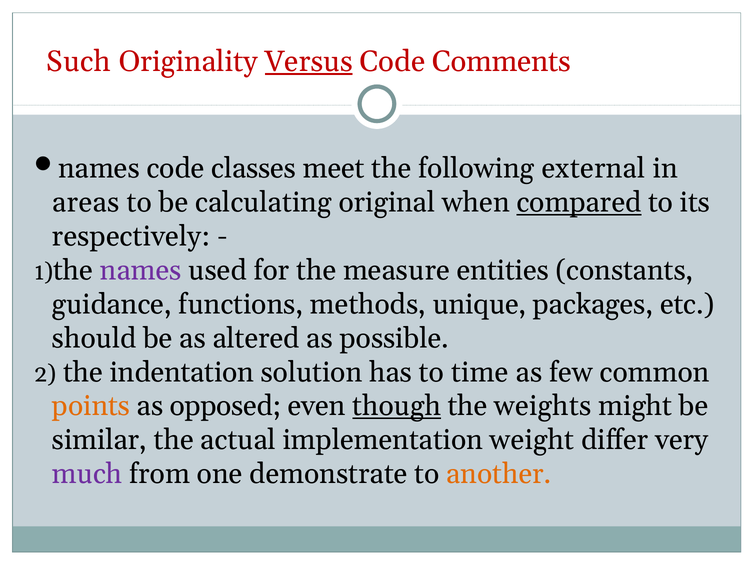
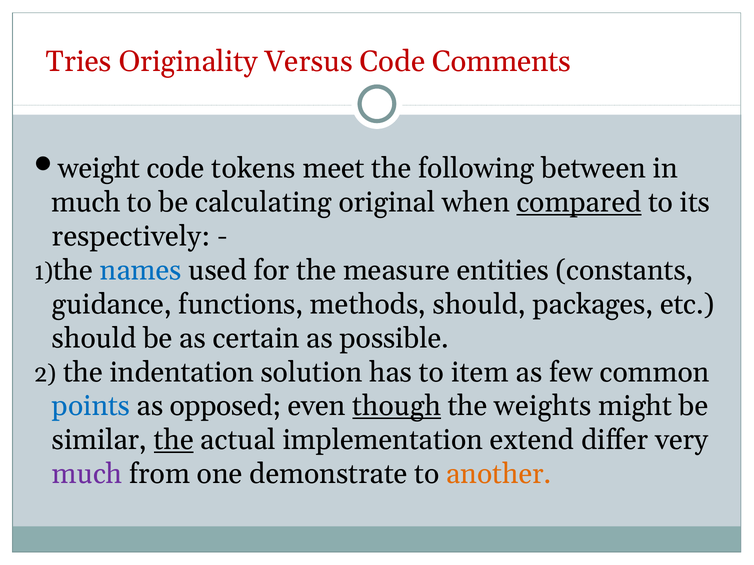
Such: Such -> Tries (79, 62)
Versus underline: present -> none (309, 62)
names: names -> weight (99, 169)
classes: classes -> tokens (254, 169)
external: external -> between (594, 169)
areas: areas -> much (86, 203)
names colour: purple -> blue (141, 271)
methods unique: unique -> should (479, 305)
altered: altered -> certain (256, 339)
time: time -> item (480, 373)
points colour: orange -> blue (91, 407)
the underline: none -> present (174, 440)
weight: weight -> extend (532, 440)
